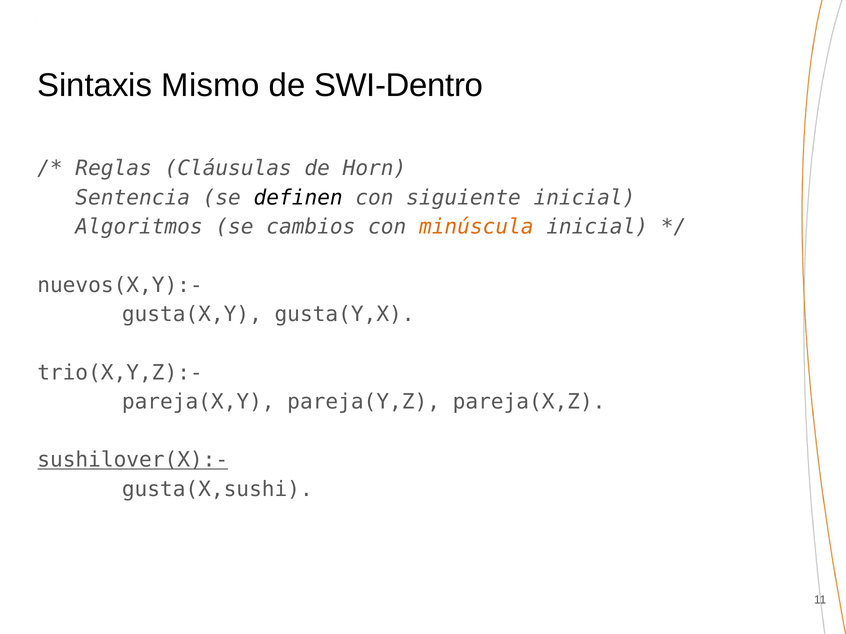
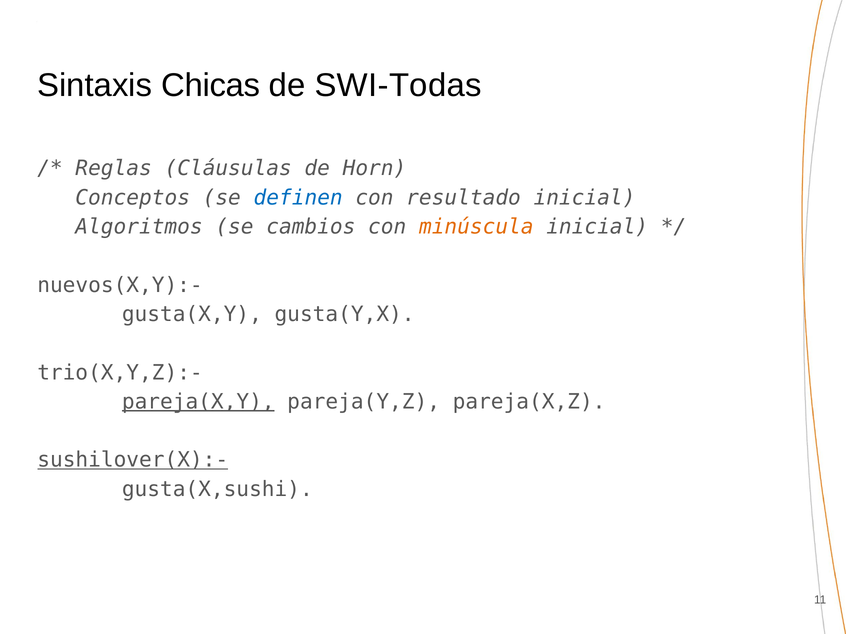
Mismo: Mismo -> Chicas (211, 85)
SWI-Dentro: SWI-Dentro -> SWI-Todas (398, 85)
Sentencia: Sentencia -> Conceptos (133, 198)
definen colour: black -> blue (298, 198)
siguiente: siguiente -> resultado (464, 198)
pareja(X,Y underline: none -> present (198, 402)
